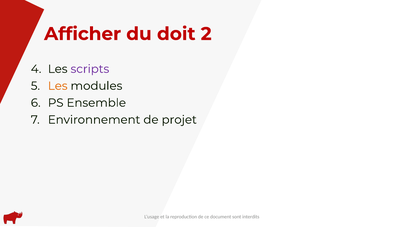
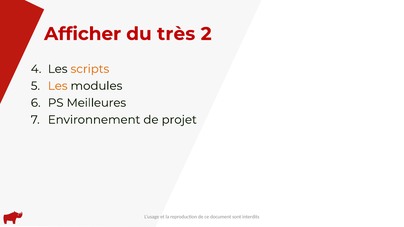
doit: doit -> très (176, 34)
scripts colour: purple -> orange (90, 69)
Ensemble: Ensemble -> Meilleures (96, 103)
